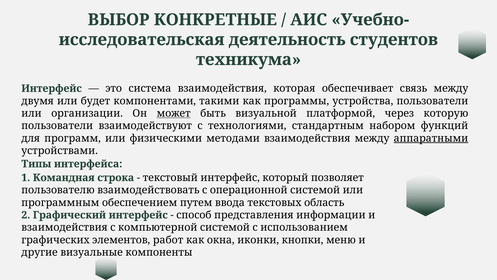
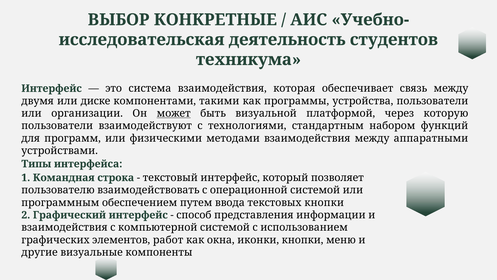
будет: будет -> диске (95, 101)
аппаратными underline: present -> none (431, 138)
текстовых область: область -> кнопки (324, 202)
